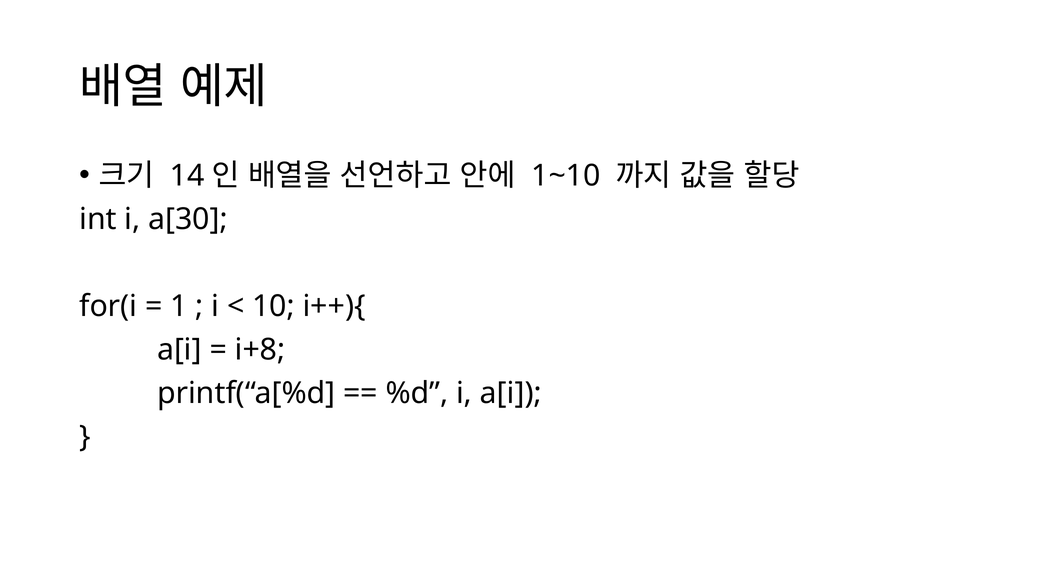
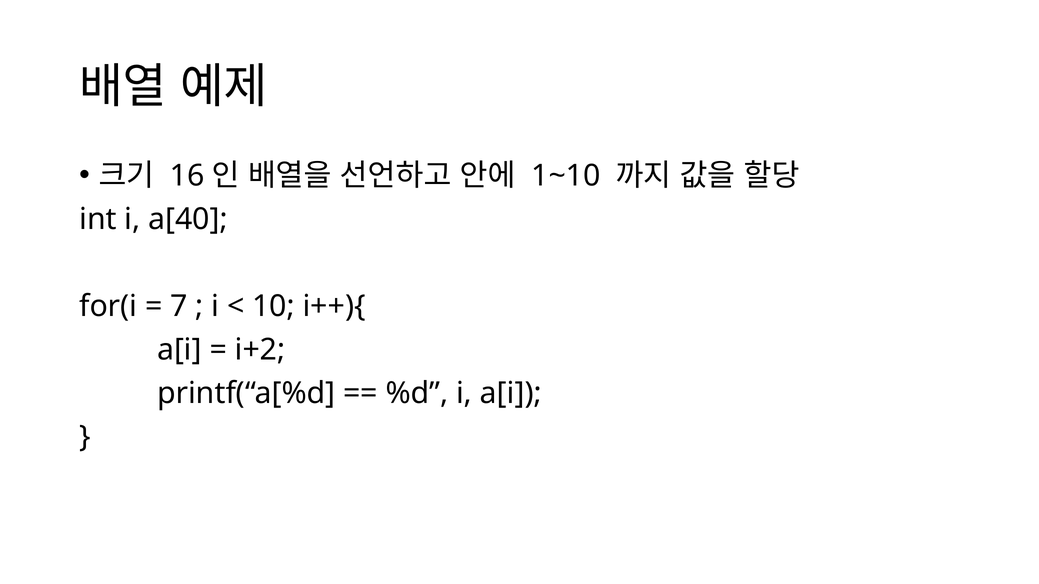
14: 14 -> 16 (187, 176)
a[30: a[30 -> a[40 (188, 219)
1: 1 -> 7 (179, 306)
i+8: i+8 -> i+2 (260, 350)
